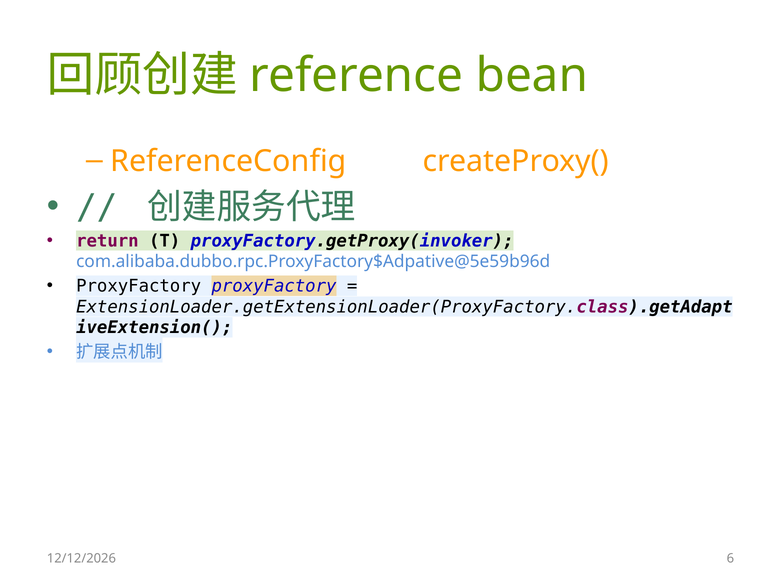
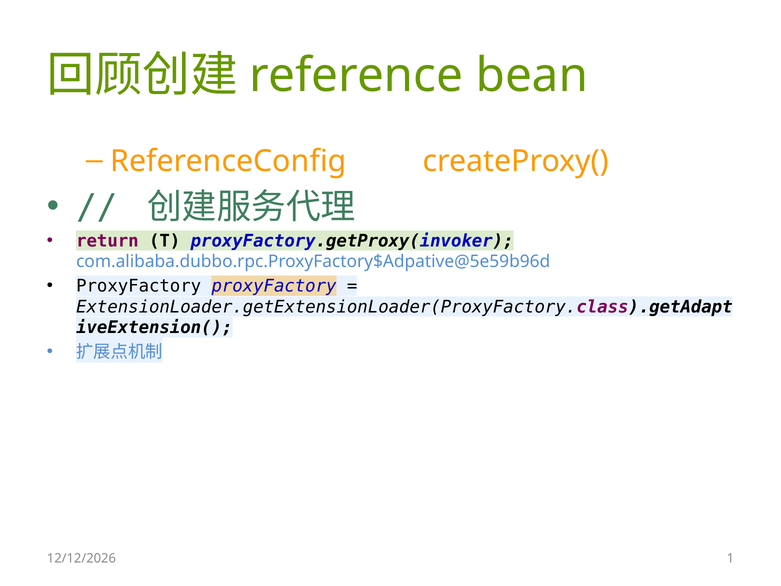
6: 6 -> 1 (730, 558)
